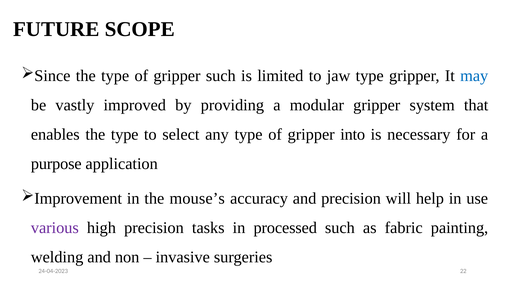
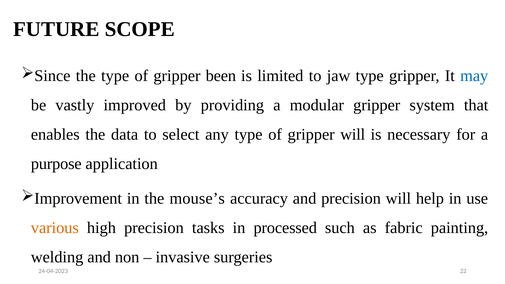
gripper such: such -> been (221, 76)
enables the type: type -> data (125, 134)
gripper into: into -> will (353, 134)
various colour: purple -> orange (55, 228)
